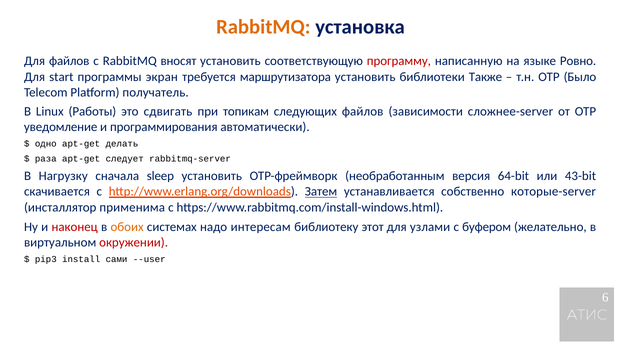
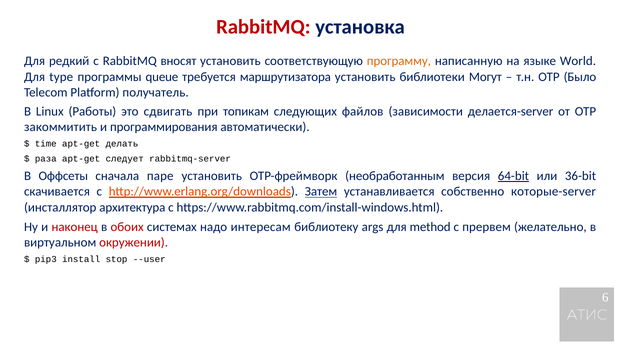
RabbitMQ colour: orange -> red (263, 27)
Для файлов: файлов -> редкий (69, 61)
программу colour: red -> orange (399, 61)
Ровно: Ровно -> World (578, 61)
start: start -> type (61, 77)
экран: экран -> queue (162, 77)
Также: Также -> Могут (485, 77)
сложнее-server: сложнее-server -> делается-server (511, 112)
уведомление: уведомление -> закоммитить (61, 127)
одно: одно -> time (46, 144)
Нагрузку: Нагрузку -> Оффсеты (63, 176)
sleep: sleep -> паре (160, 176)
64-bit underline: none -> present (513, 176)
43-bit: 43-bit -> 36-bit (581, 176)
применима: применима -> архитектура (132, 208)
обоих colour: orange -> red (127, 227)
этот: этот -> args (373, 227)
узлами: узлами -> method (430, 227)
буфером: буфером -> прервем (487, 227)
сами: сами -> stop (117, 259)
